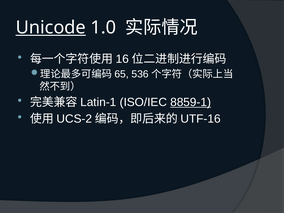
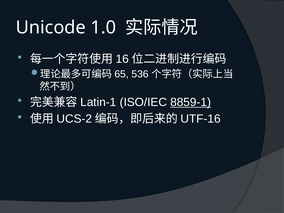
Unicode underline: present -> none (51, 28)
